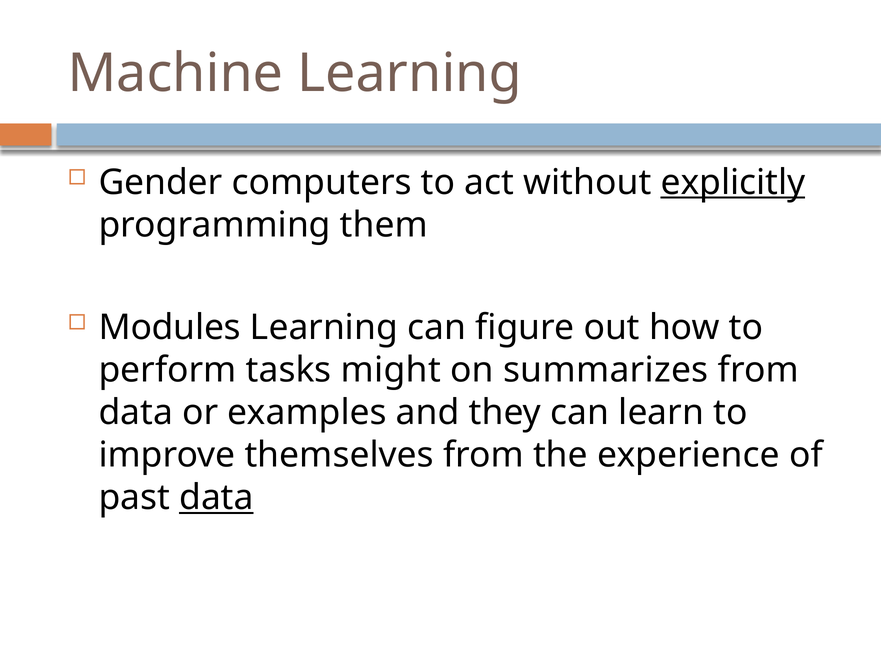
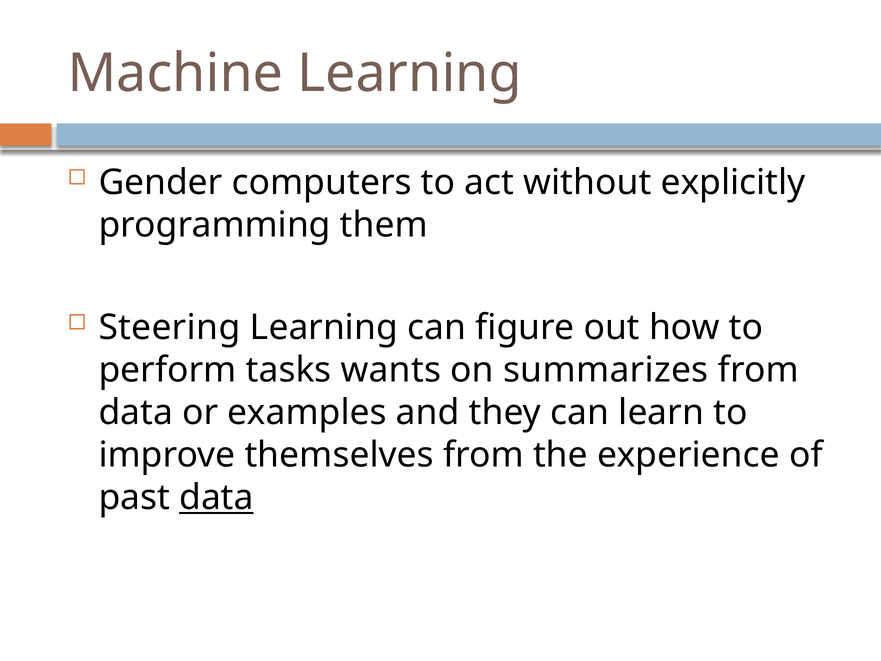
explicitly underline: present -> none (733, 182)
Modules: Modules -> Steering (169, 327)
might: might -> wants (391, 370)
